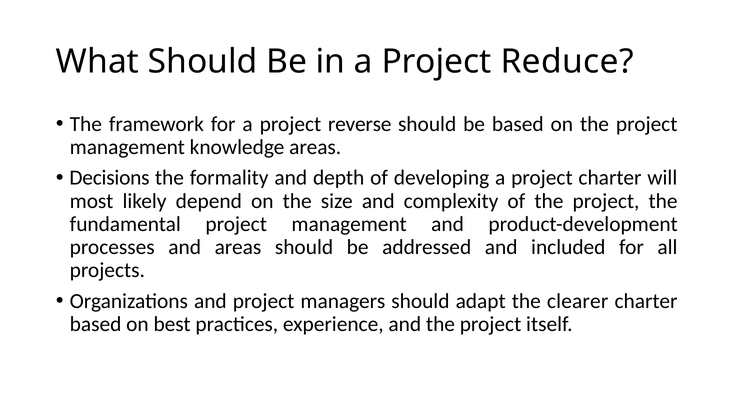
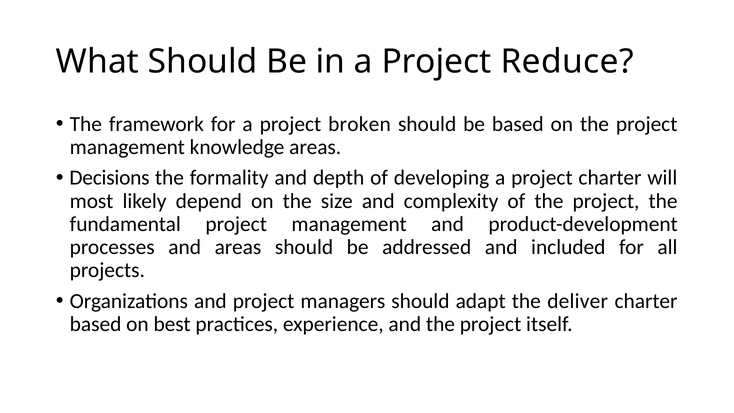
reverse: reverse -> broken (359, 124)
clearer: clearer -> deliver (578, 301)
